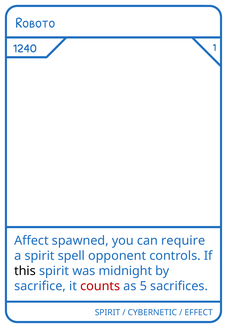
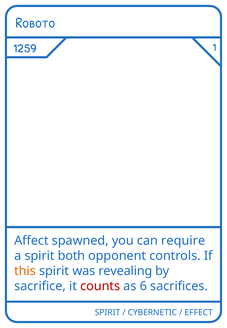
1240: 1240 -> 1259 (25, 49)
spell: spell -> both (71, 256)
this colour: black -> orange (25, 271)
midnight: midnight -> revealing (125, 271)
5: 5 -> 6 (143, 286)
